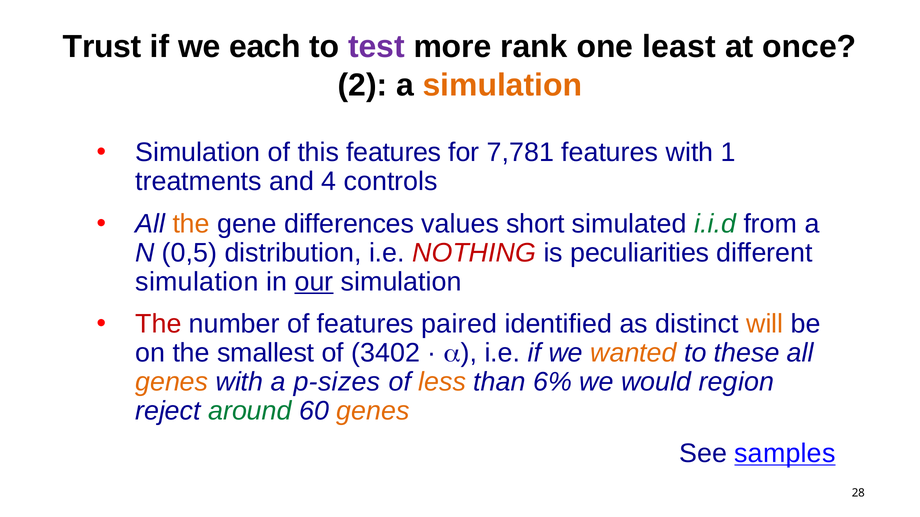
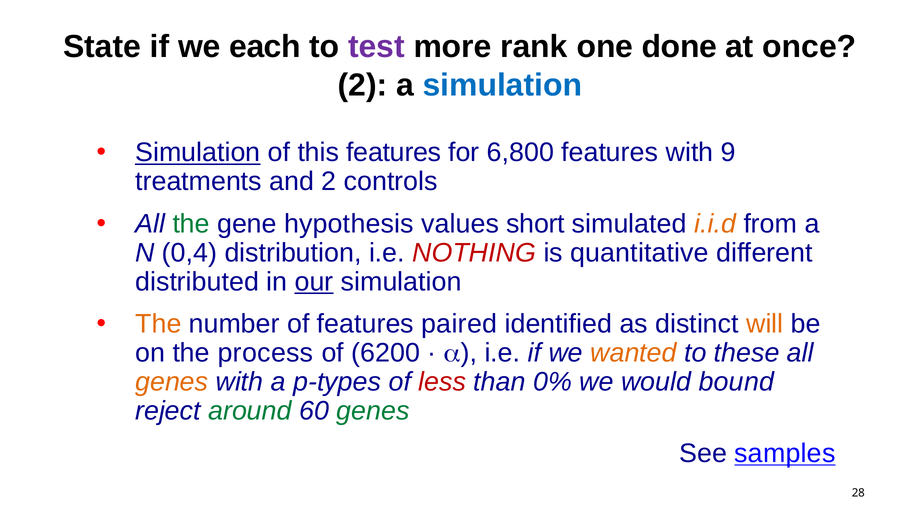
Trust: Trust -> State (102, 47)
least: least -> done (679, 47)
simulation colour: orange -> blue (502, 85)
Simulation underline: none -> present (198, 153)
7,781: 7,781 -> 6,800 (520, 153)
1: 1 -> 9 (728, 153)
and 4: 4 -> 2 (329, 182)
the colour: orange -> green (191, 224)
differences: differences -> hypothesis (349, 224)
i.i.d colour: green -> orange (715, 224)
0,5: 0,5 -> 0,4 (190, 253)
peculiarities: peculiarities -> quantitative (640, 253)
simulation: simulation -> distributed (197, 282)
The colour: red -> orange (158, 324)
smallest: smallest -> process (266, 353)
3402: 3402 -> 6200 (386, 353)
p-sizes: p-sizes -> p-types (337, 382)
less colour: orange -> red (442, 382)
6%: 6% -> 0% (552, 382)
region: region -> bound (736, 382)
genes colour: orange -> green (373, 411)
